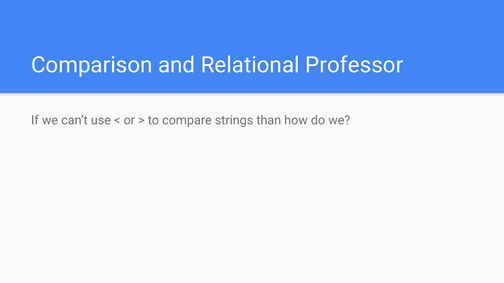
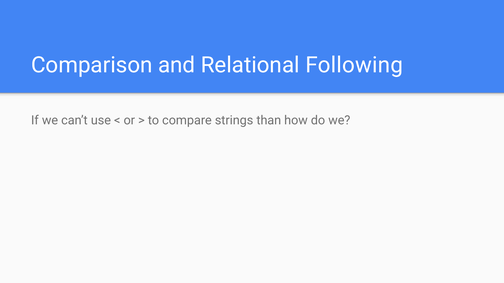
Professor: Professor -> Following (354, 65)
